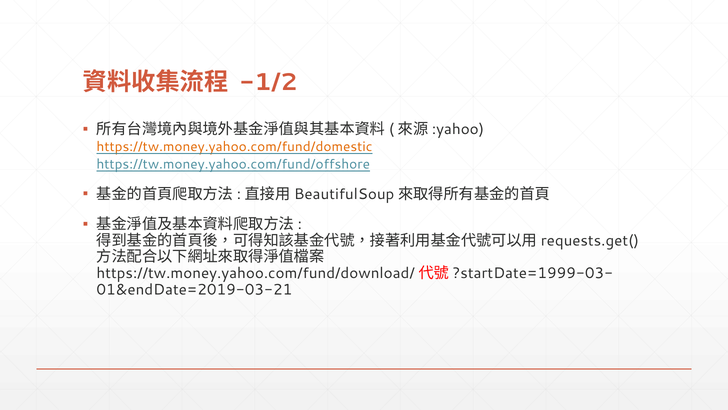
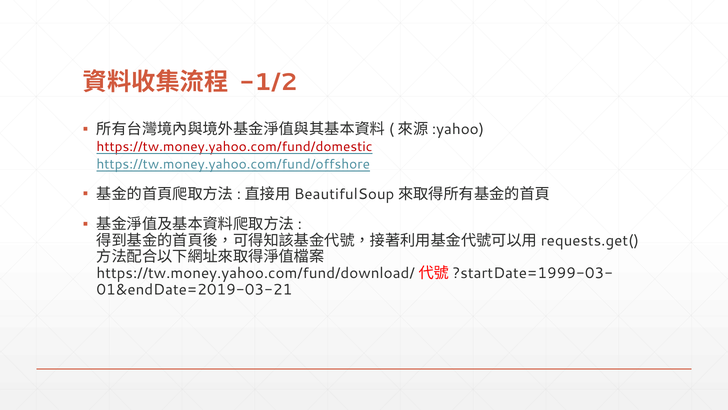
https://tw.money.yahoo.com/fund/domestic colour: orange -> red (234, 147)
